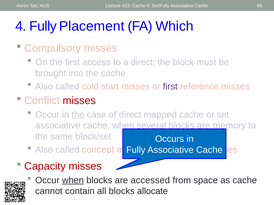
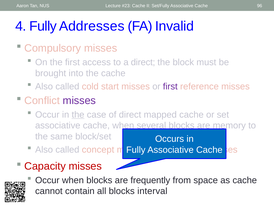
Placement: Placement -> Addresses (92, 26)
Which: Which -> Invalid (175, 26)
misses colour: red -> purple (79, 101)
when underline: present -> none (73, 181)
accessed: accessed -> frequently (150, 181)
allocate: allocate -> interval (152, 192)
